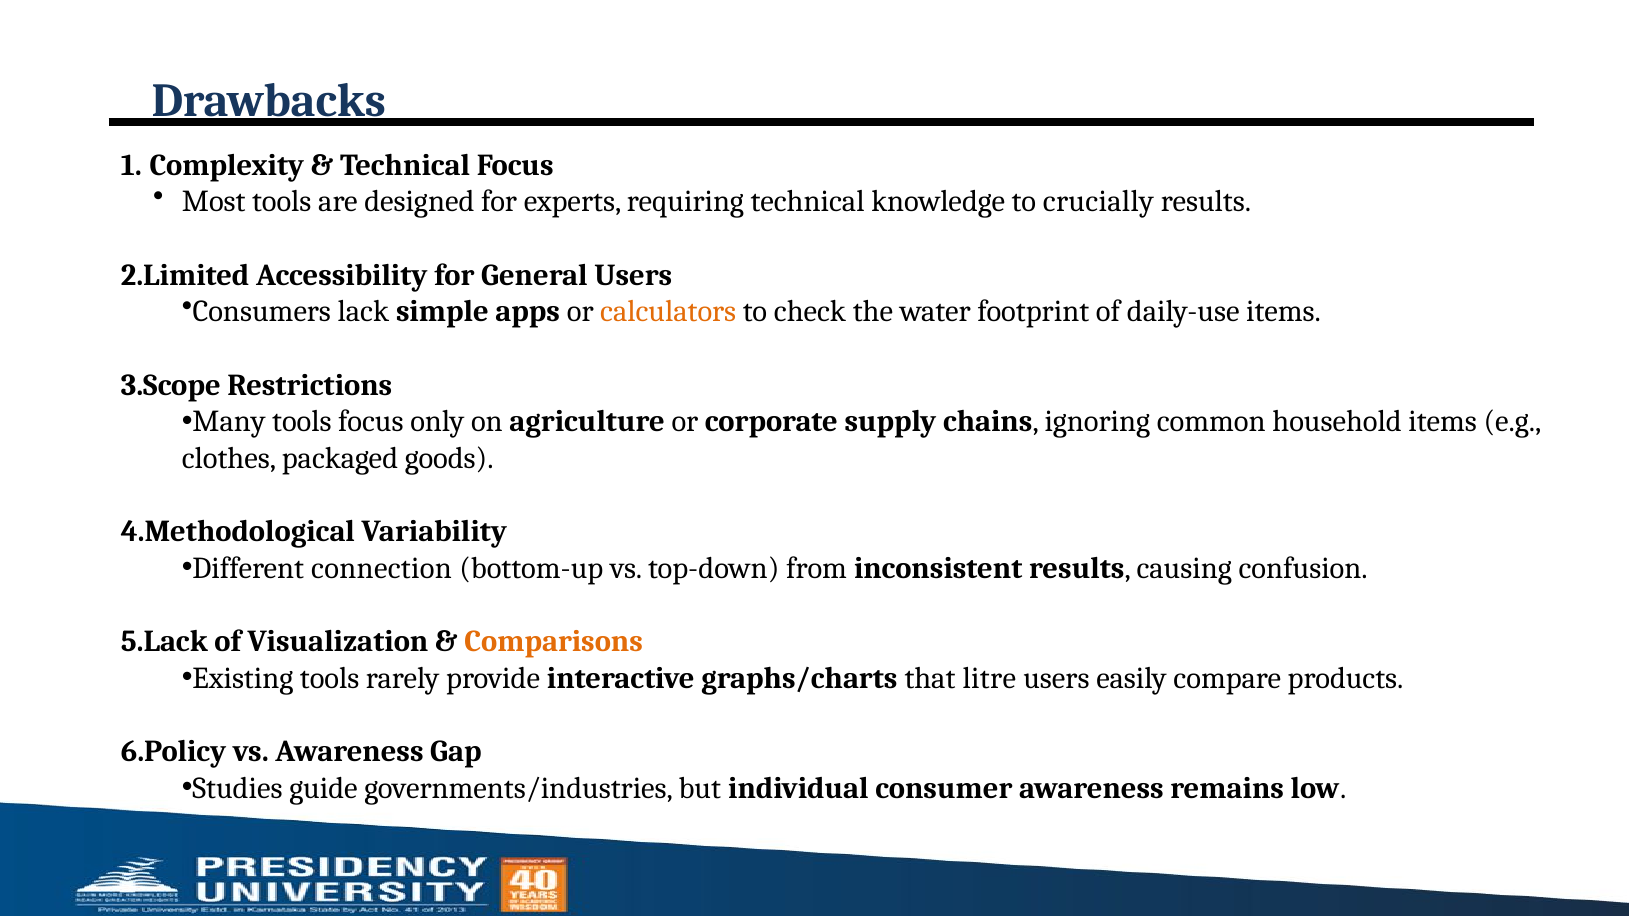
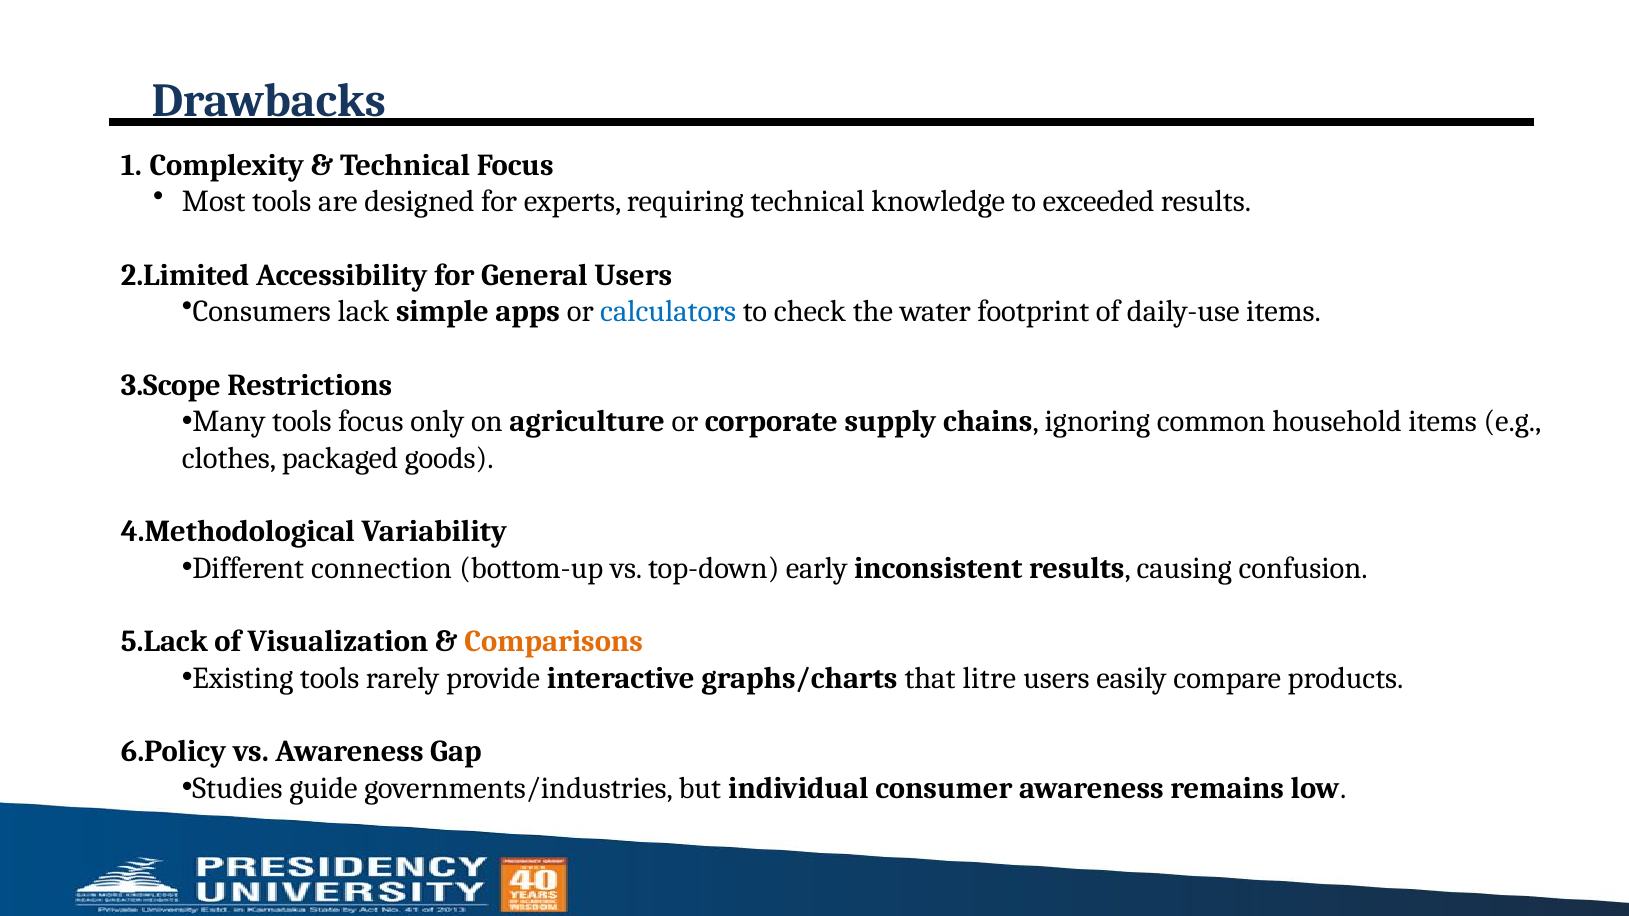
crucially: crucially -> exceeded (1099, 202)
calculators colour: orange -> blue (668, 312)
from: from -> early (817, 568)
